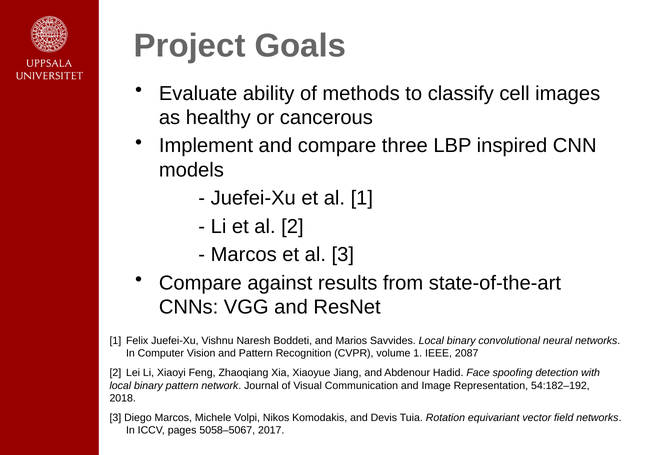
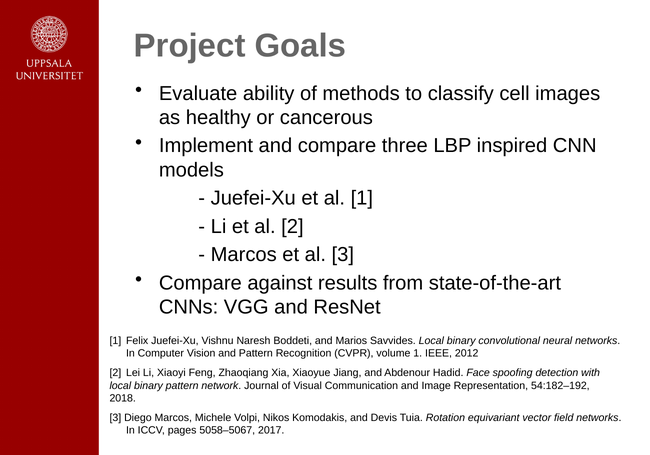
2087: 2087 -> 2012 (467, 353)
